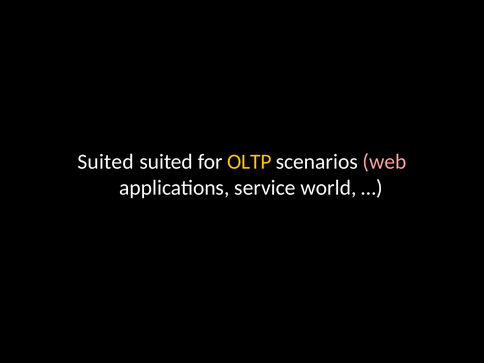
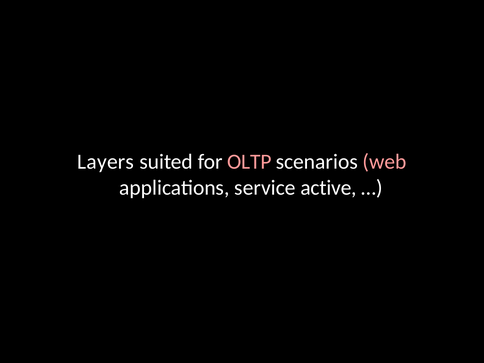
Suited: Suited -> Layers (106, 162)
OLTP colour: yellow -> pink (249, 162)
world: world -> active (329, 188)
